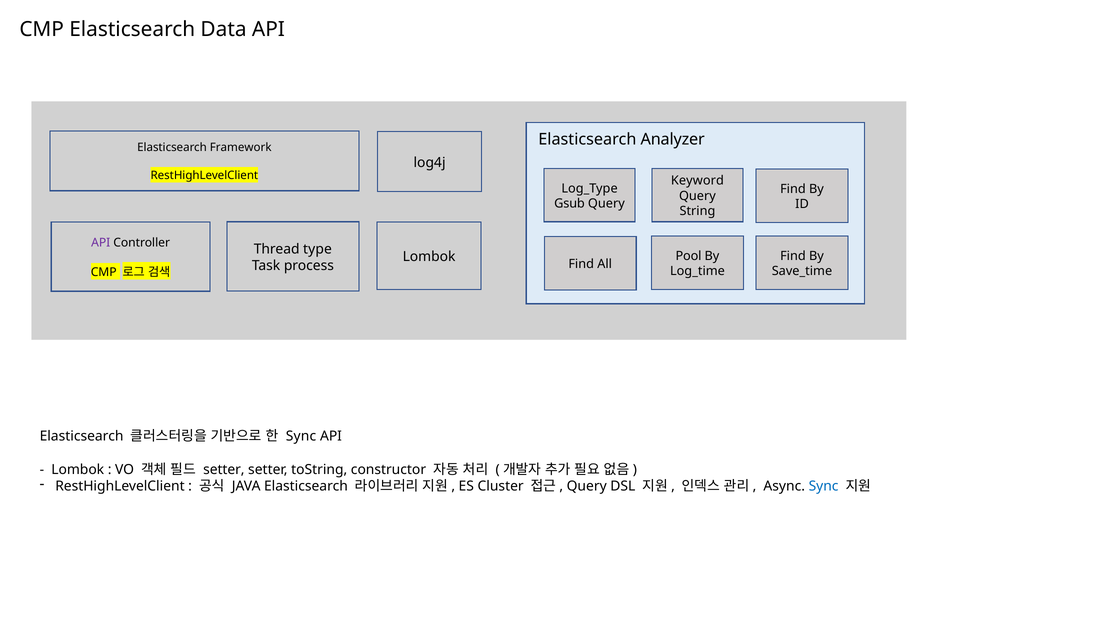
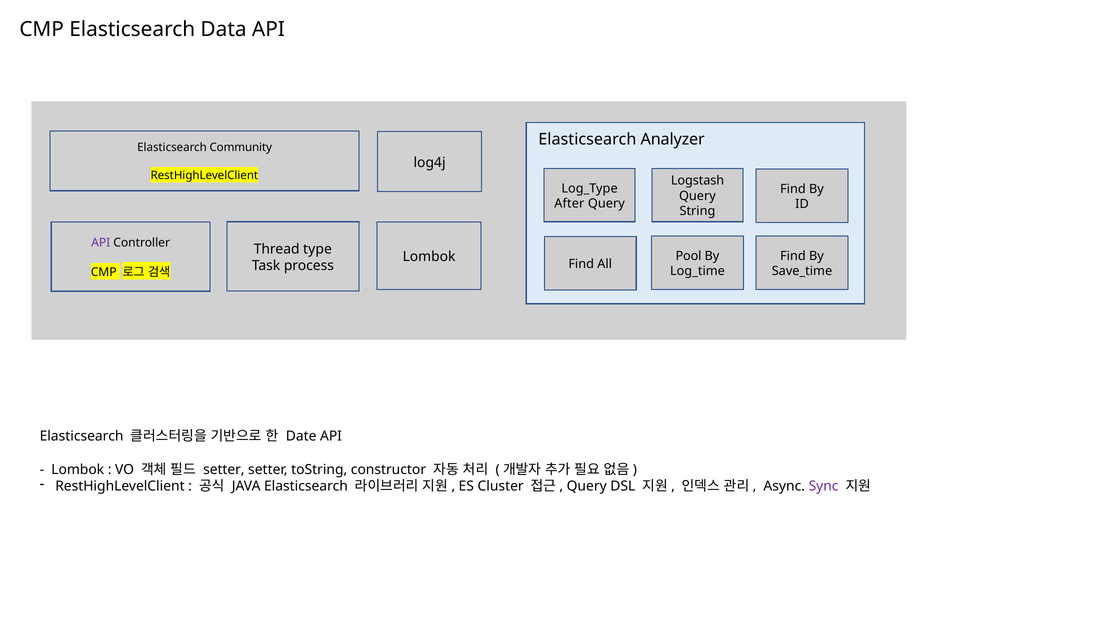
Framework: Framework -> Community (241, 148)
Keyword: Keyword -> Logstash (698, 181)
Gsub: Gsub -> After (569, 203)
Sync: Sync -> Date (301, 436)
Sync colour: blue -> purple (824, 486)
